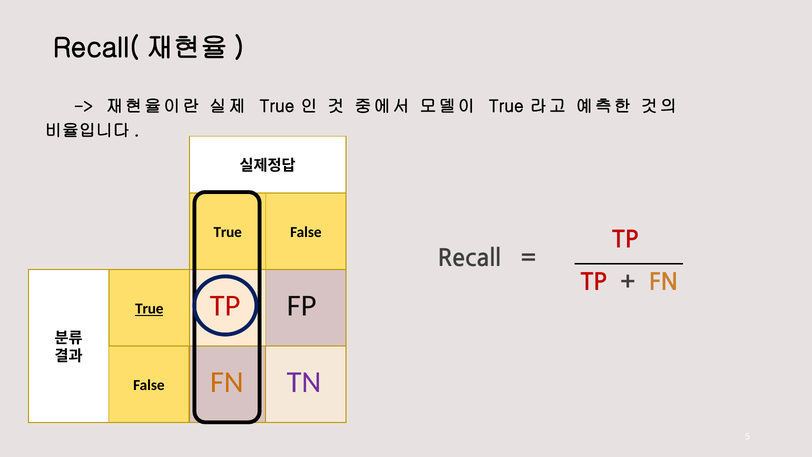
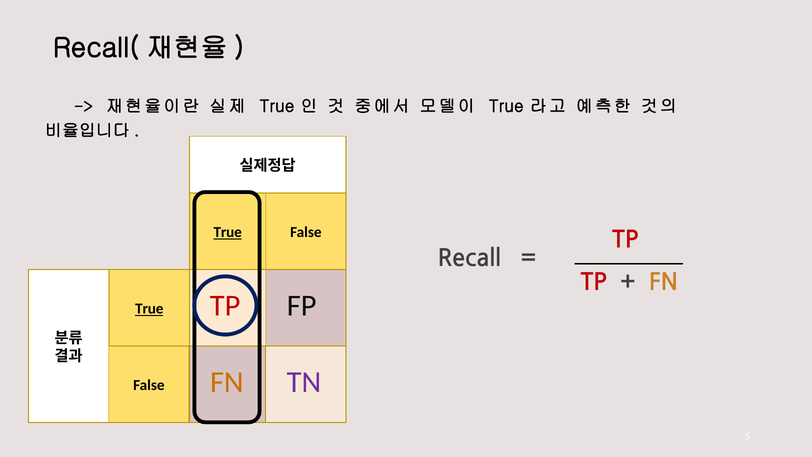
True underline: none -> present (228, 232)
